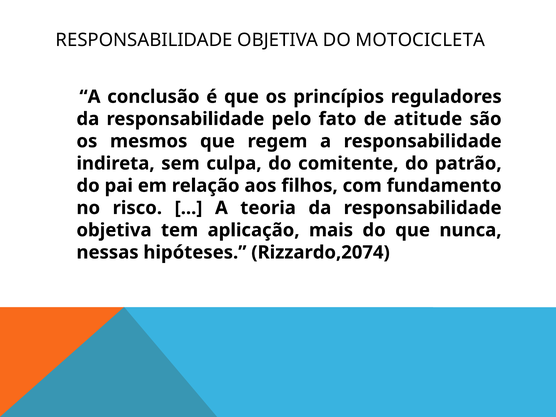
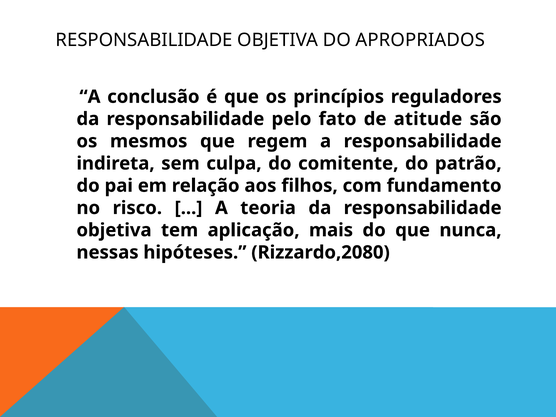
MOTOCICLETA: MOTOCICLETA -> APROPRIADOS (420, 40)
Rizzardo,2074: Rizzardo,2074 -> Rizzardo,2080 (321, 252)
